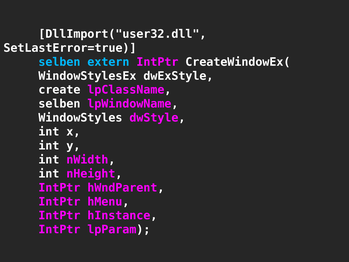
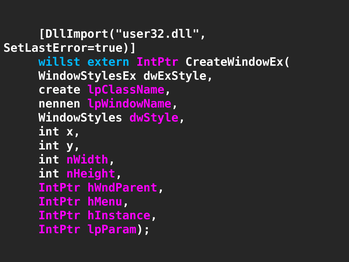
selben: selben -> willst (59, 62)
selben: selben -> nennen (59, 104)
